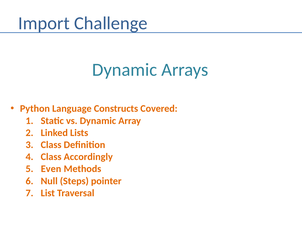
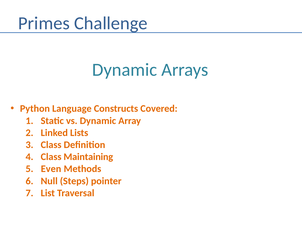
Import: Import -> Primes (44, 23)
Accordingly: Accordingly -> Maintaining (88, 157)
